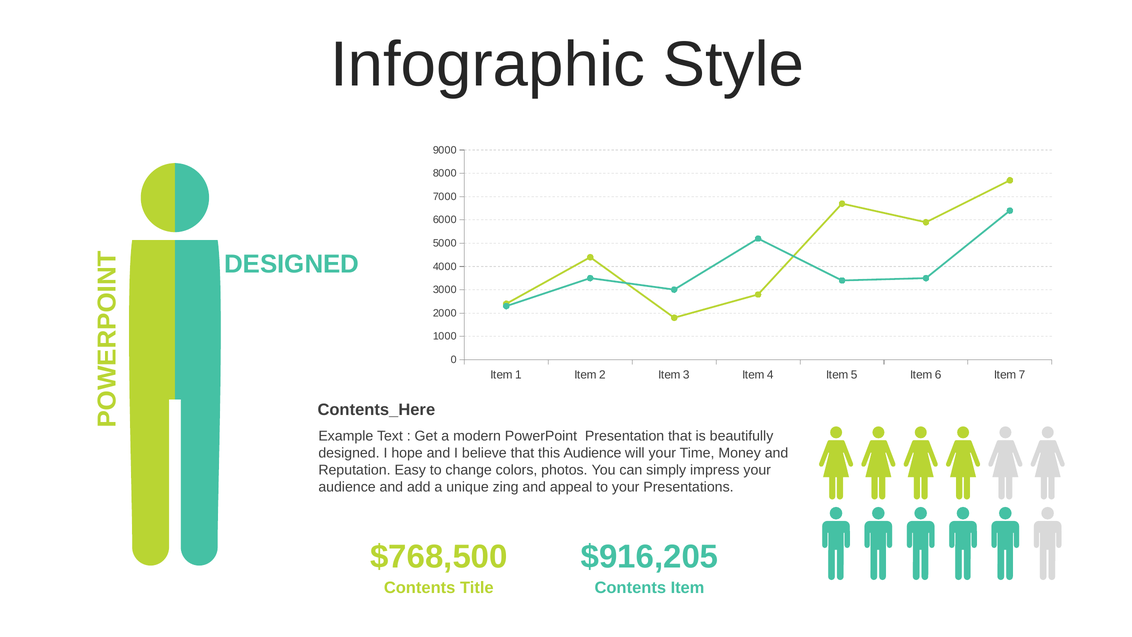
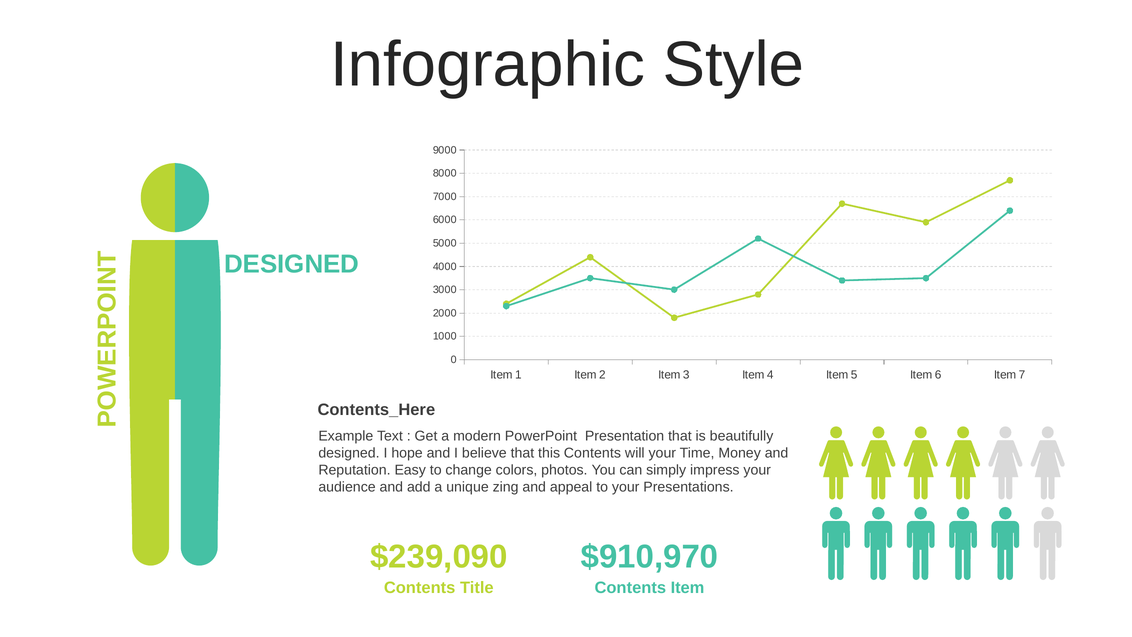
this Audience: Audience -> Contents (592, 453)
$768,500: $768,500 -> $239,090 (439, 557)
$916,205: $916,205 -> $910,970 (650, 557)
